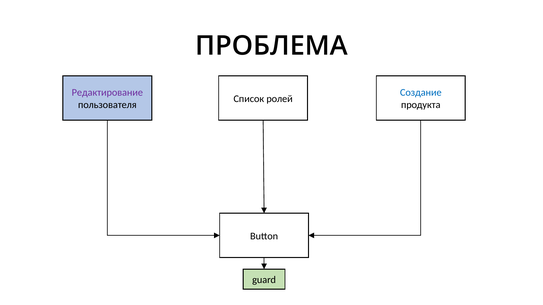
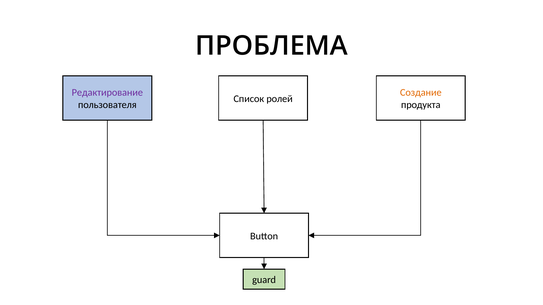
Создание colour: blue -> orange (421, 93)
